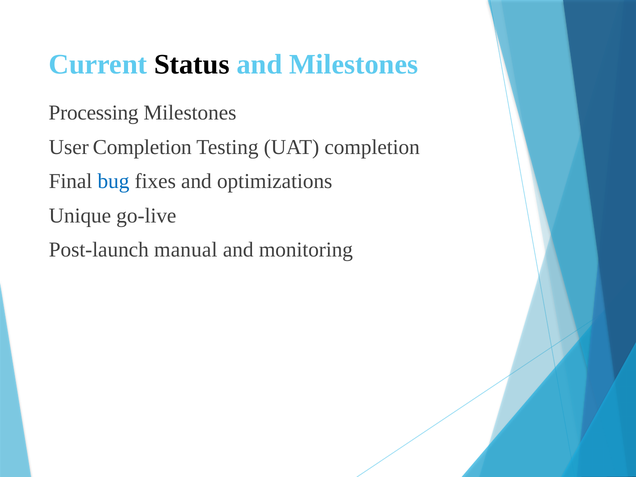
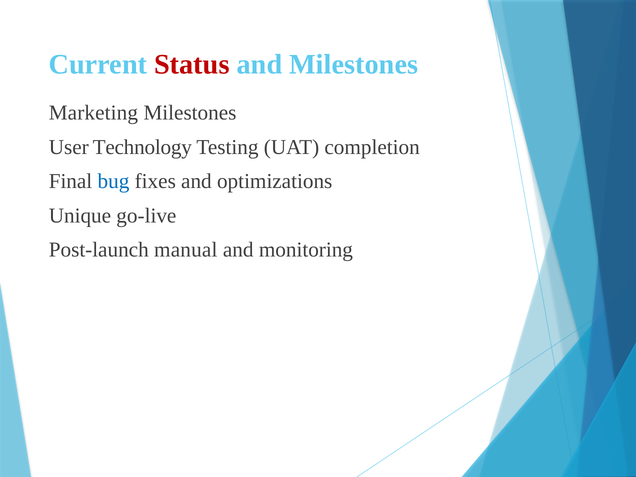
Status colour: black -> red (192, 65)
Processing: Processing -> Marketing (93, 113)
User Completion: Completion -> Technology (142, 147)
